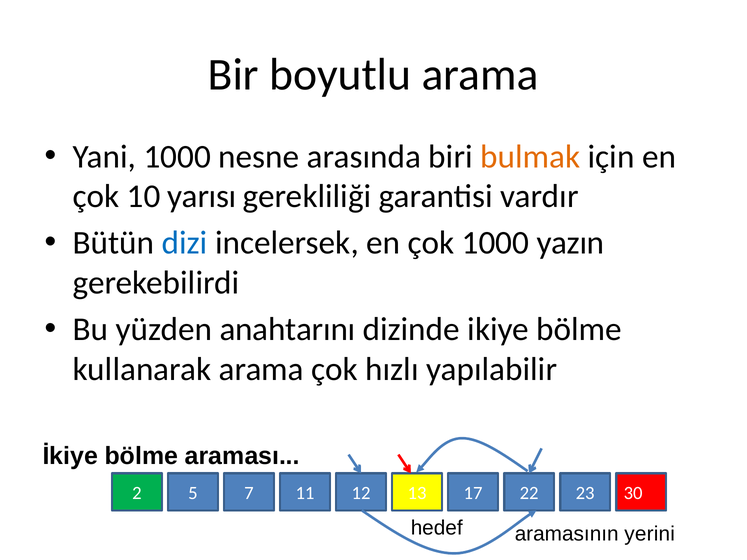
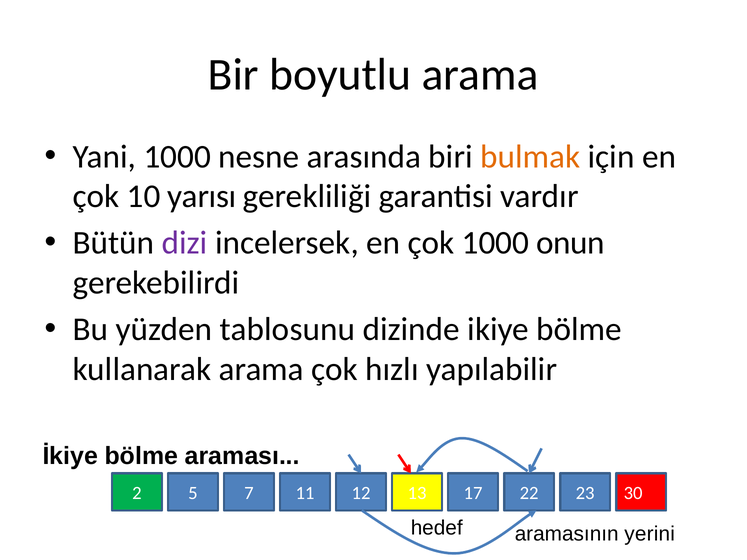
dizi colour: blue -> purple (185, 243)
yazın: yazın -> onun (570, 243)
anahtarını: anahtarını -> tablosunu (287, 330)
